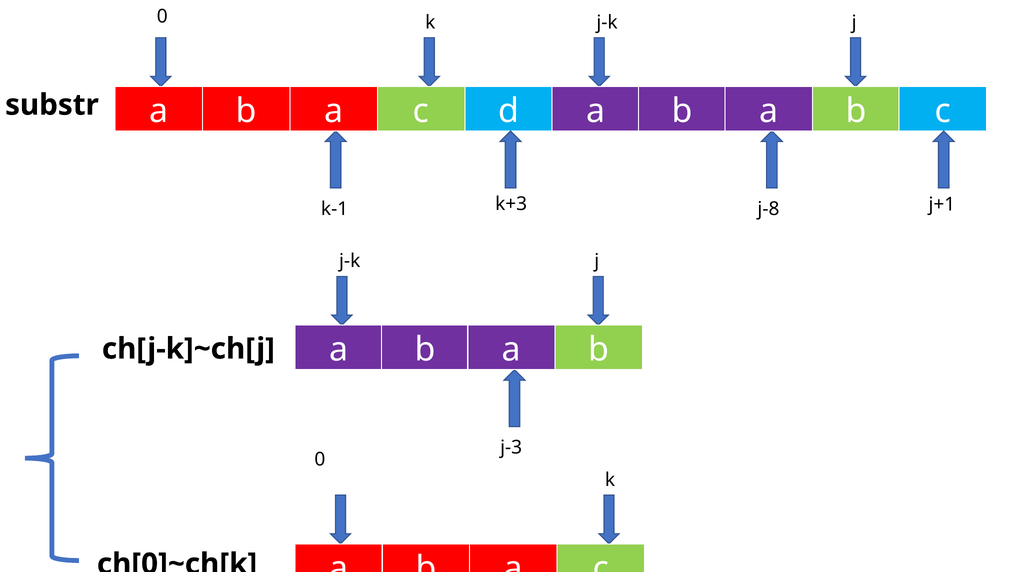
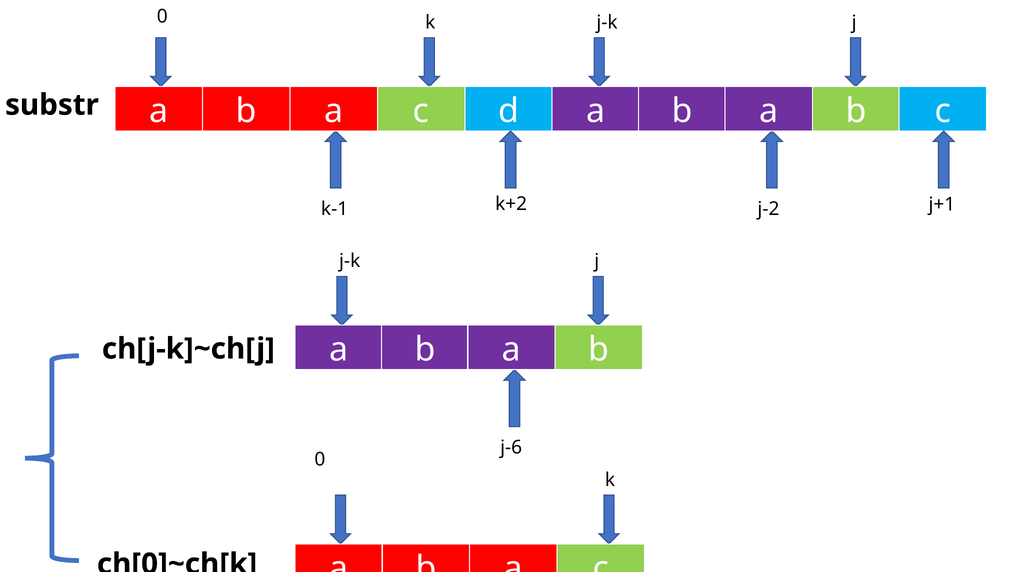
k+3: k+3 -> k+2 (511, 204)
j-8: j-8 -> j-2 (768, 209)
j-3: j-3 -> j-6 (511, 448)
